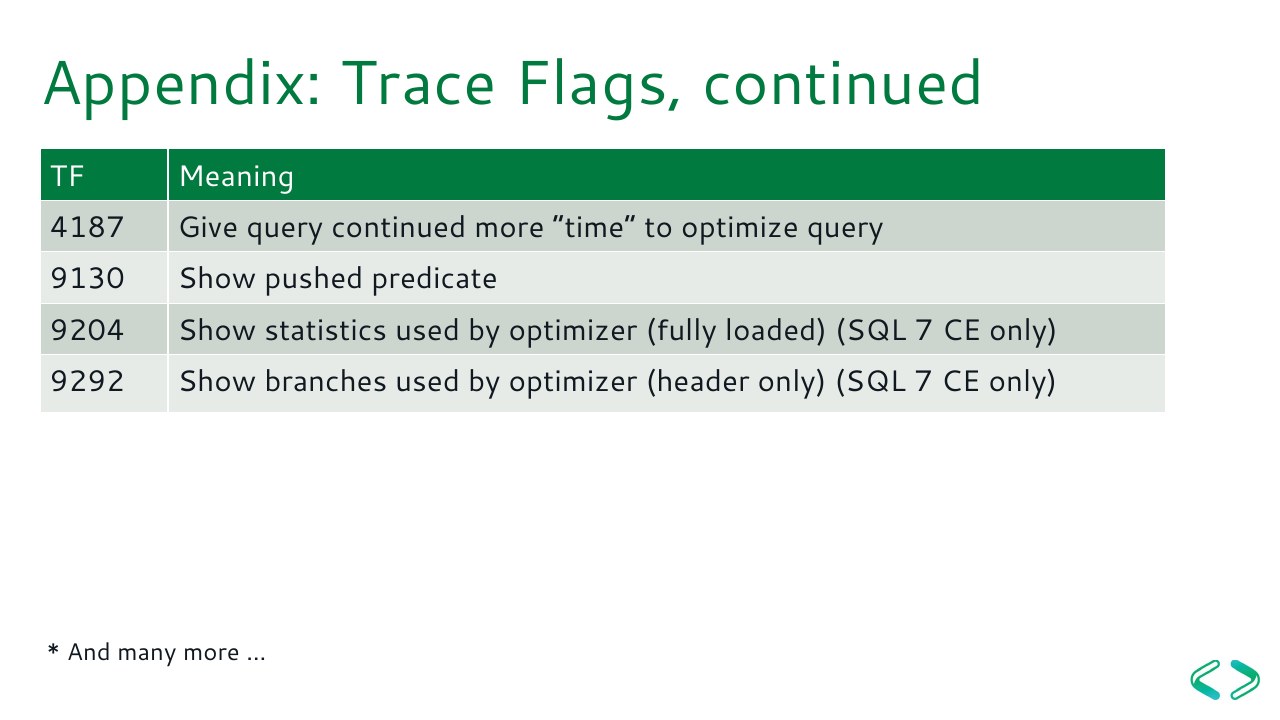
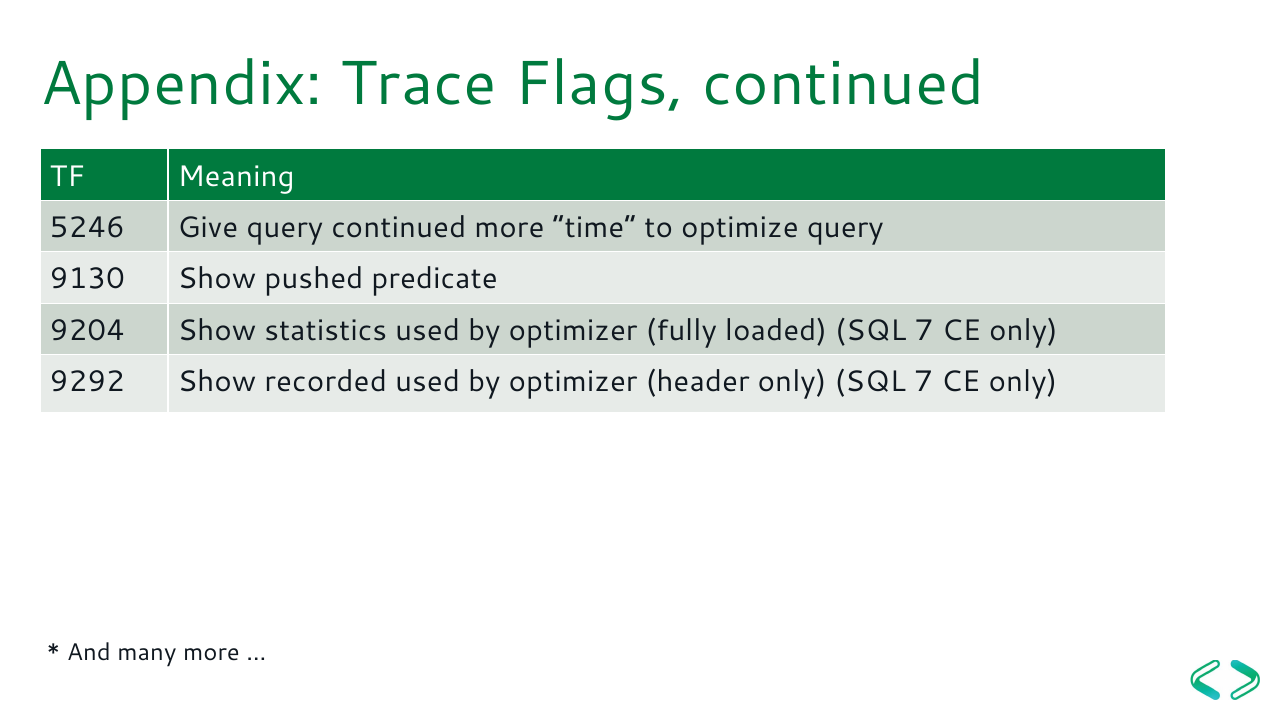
4187: 4187 -> 5246 (87, 228)
branches: branches -> recorded (326, 382)
